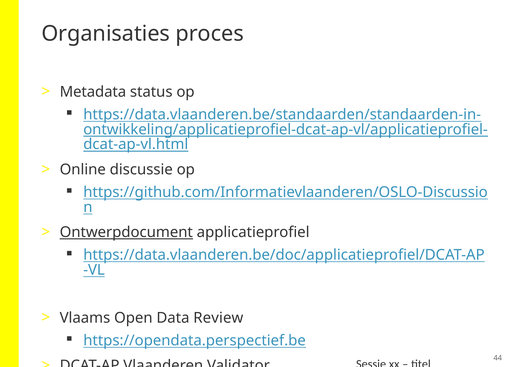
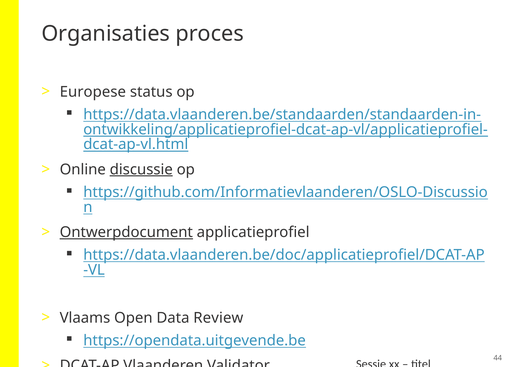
Metadata: Metadata -> Europese (93, 92)
discussie underline: none -> present (141, 169)
https://opendata.perspectief.be: https://opendata.perspectief.be -> https://opendata.uitgevende.be (195, 340)
